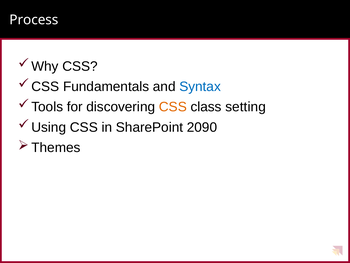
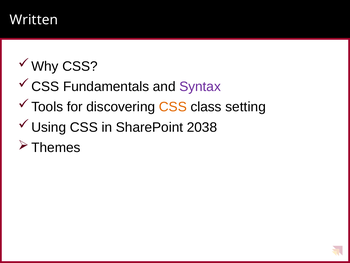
Process: Process -> Written (34, 20)
Syntax colour: blue -> purple (200, 87)
2090: 2090 -> 2038 (202, 127)
